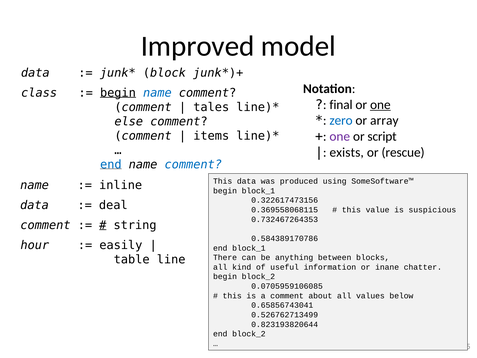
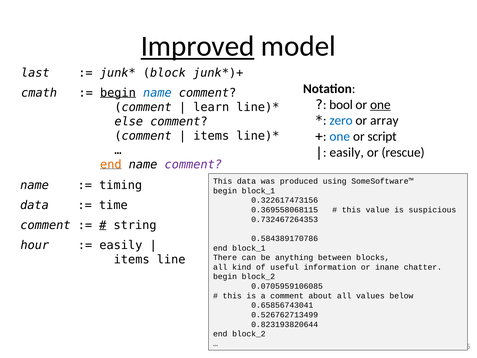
Improved underline: none -> present (198, 46)
data: data -> last (35, 73)
class: class -> cmath (39, 93)
final: final -> bool (341, 105)
tales: tales -> learn (211, 107)
one colour: purple -> blue (340, 136)
exists: exists -> easily (347, 152)
end colour: blue -> orange (111, 164)
comment colour: blue -> purple (193, 164)
inline: inline -> timing (121, 185)
deal: deal -> time (113, 205)
table: table -> items (132, 259)
